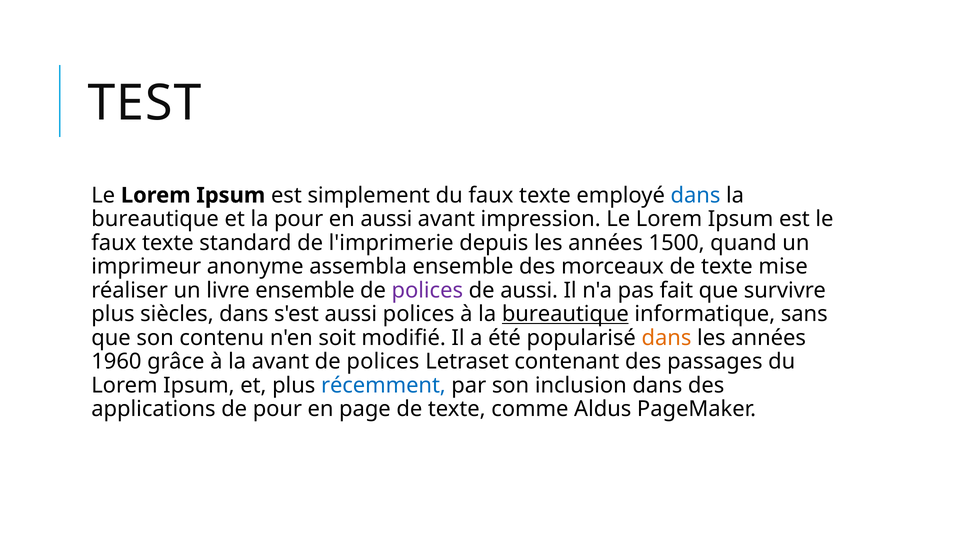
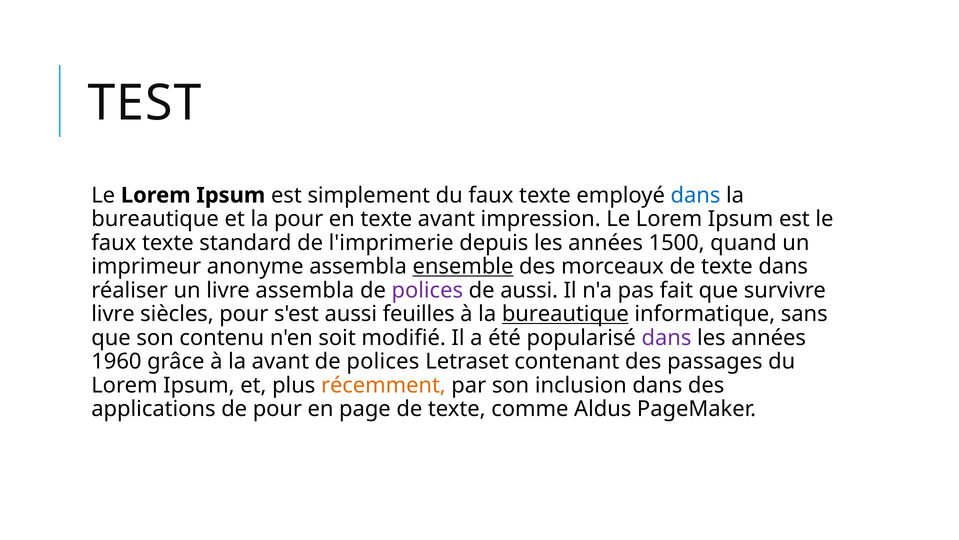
en aussi: aussi -> texte (386, 219)
ensemble underline: none -> present (463, 266)
texte mise: mise -> dans (783, 266)
livre ensemble: ensemble -> assembla (305, 290)
plus: plus -> livre (113, 314)
siècles dans: dans -> pour (244, 314)
aussi polices: polices -> feuilles (419, 314)
dans colour: orange -> purple (666, 338)
récemment colour: blue -> orange (383, 385)
